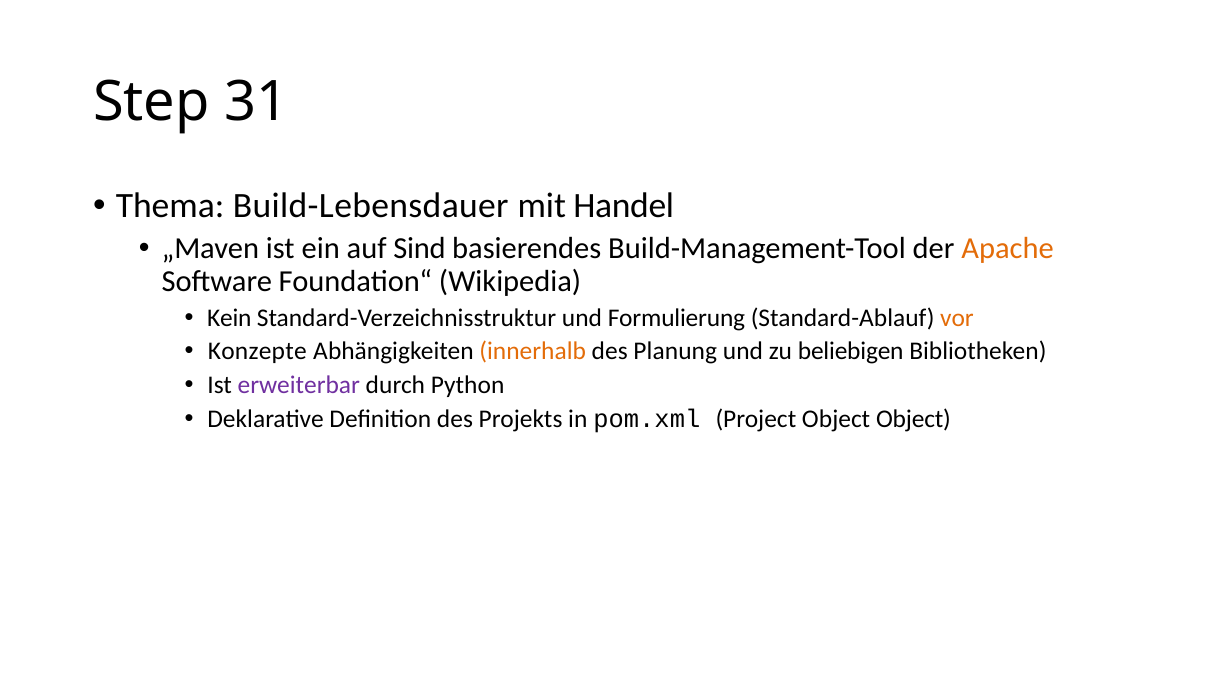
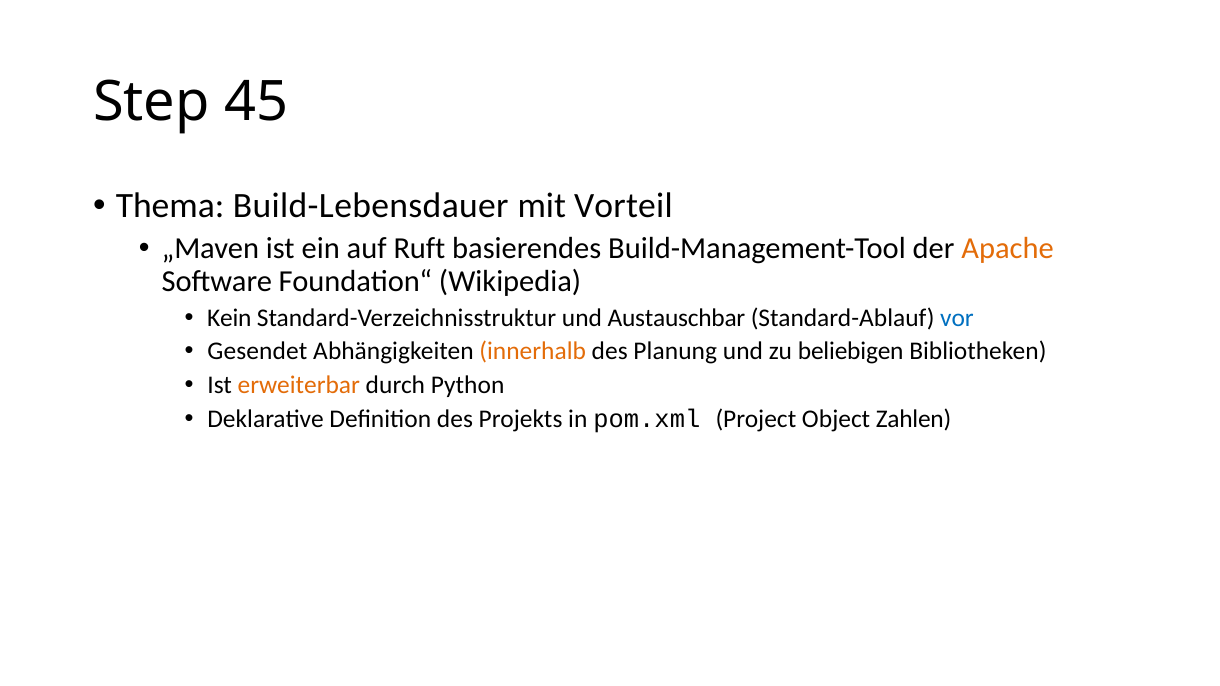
31: 31 -> 45 (256, 102)
Handel: Handel -> Vorteil (623, 206)
Sind: Sind -> Ruft (419, 248)
Formulierung: Formulierung -> Austauschbar (676, 318)
vor colour: orange -> blue (957, 318)
Konzepte: Konzepte -> Gesendet (257, 352)
erweiterbar colour: purple -> orange (299, 385)
Object Object: Object -> Zahlen (914, 419)
